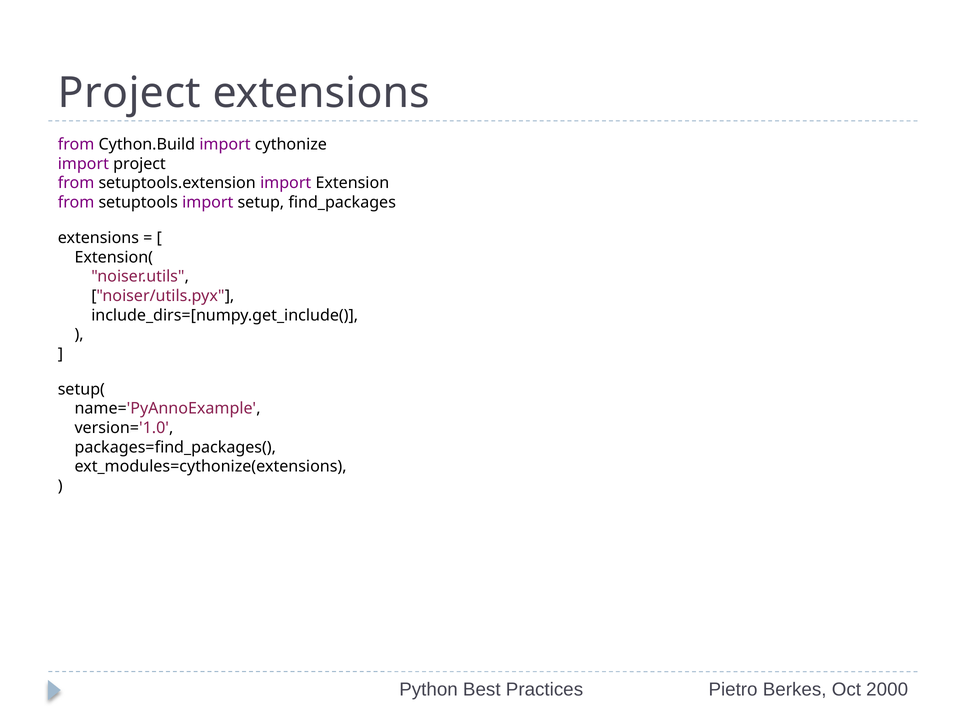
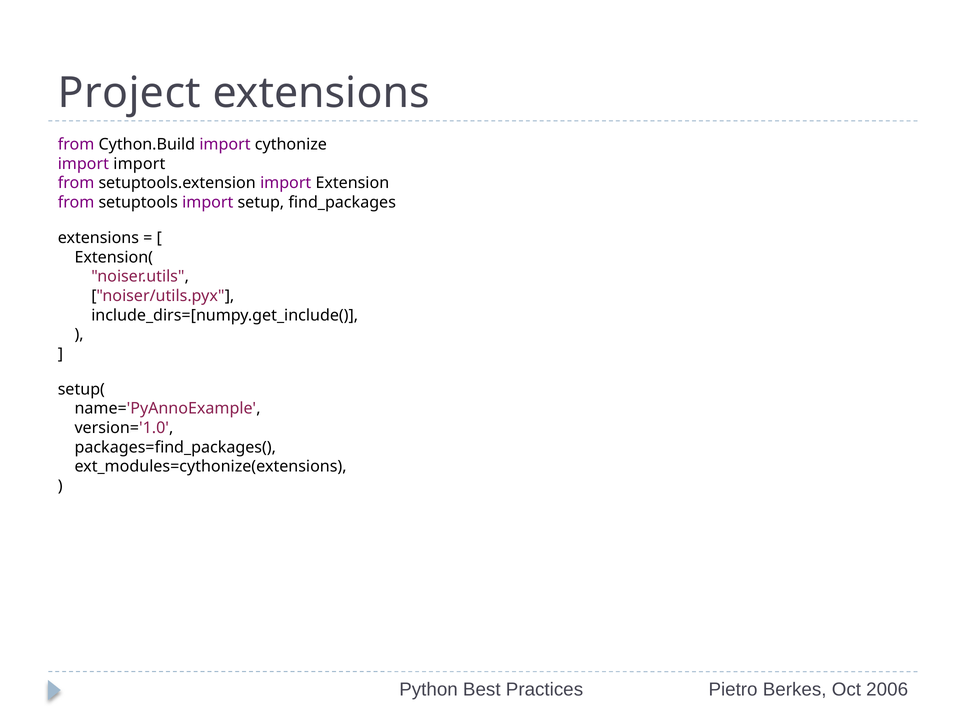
import project: project -> import (139, 164)
2000: 2000 -> 2006 (887, 689)
